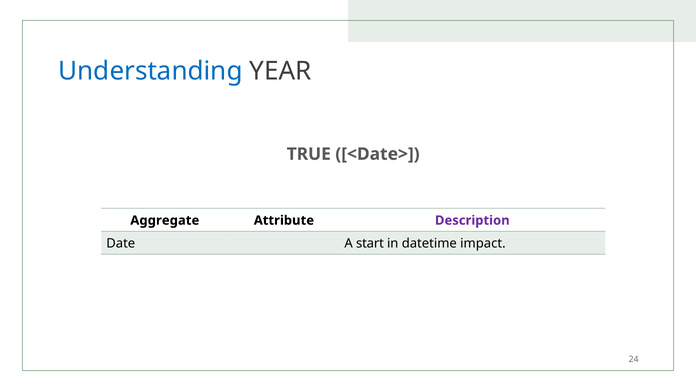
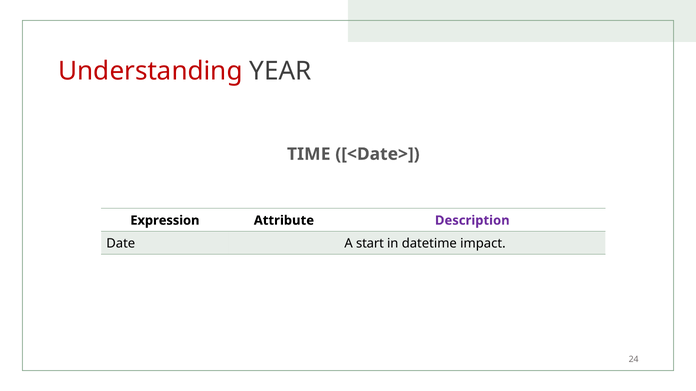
Understanding colour: blue -> red (150, 71)
TRUE: TRUE -> TIME (309, 154)
Aggregate: Aggregate -> Expression (165, 221)
